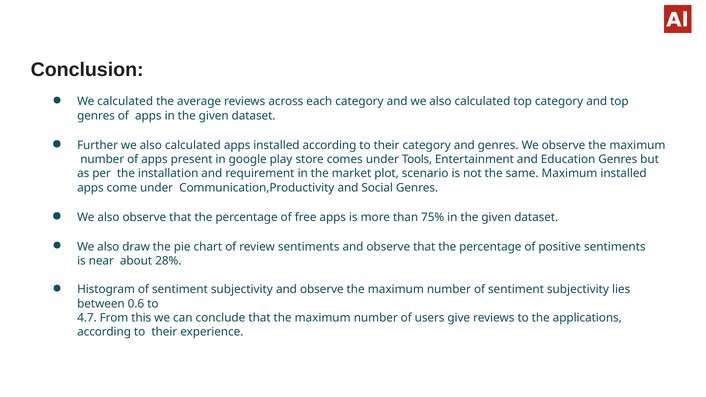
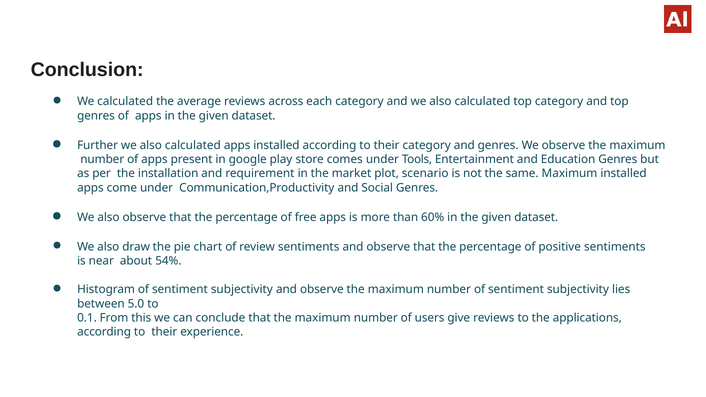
75%: 75% -> 60% (433, 218)
28%: 28% -> 54% (168, 261)
0.6: 0.6 -> 5.0 (136, 304)
4.7: 4.7 -> 0.1 (87, 318)
